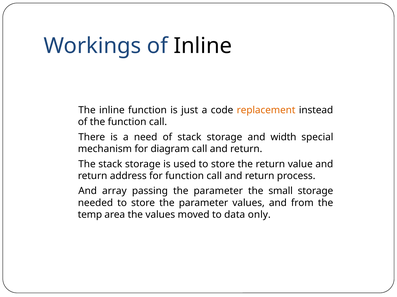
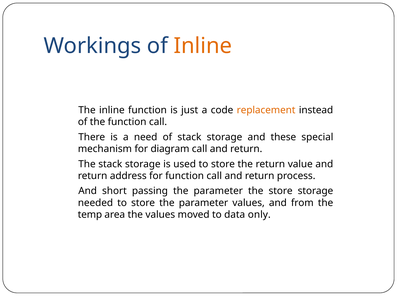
Inline colour: black -> orange (203, 46)
width: width -> these (283, 137)
array: array -> short (114, 191)
the small: small -> store (281, 191)
